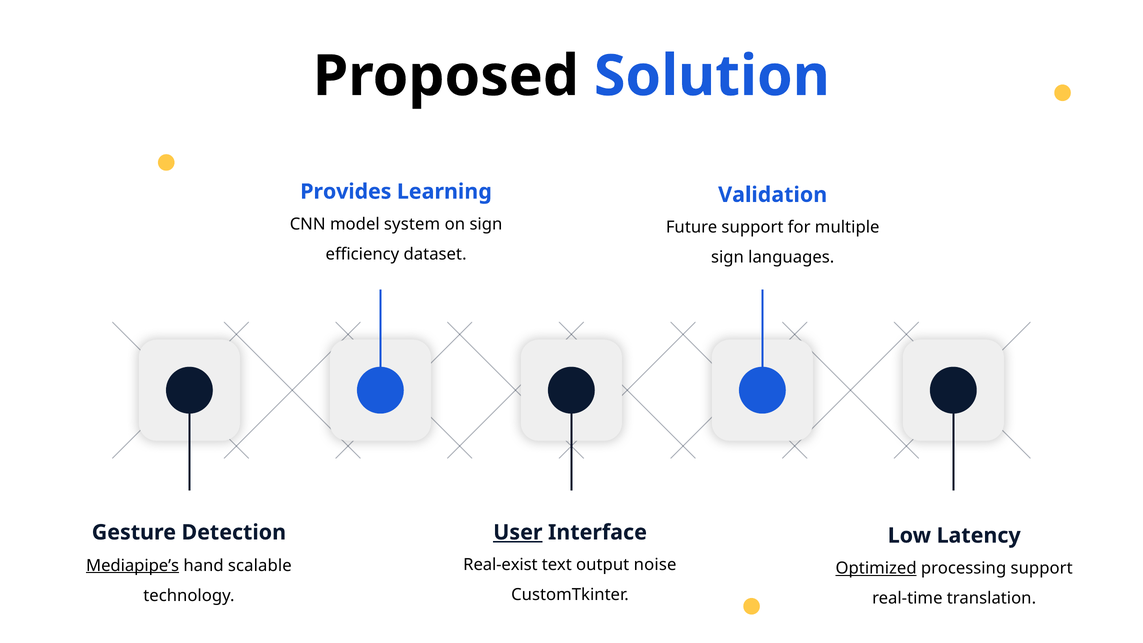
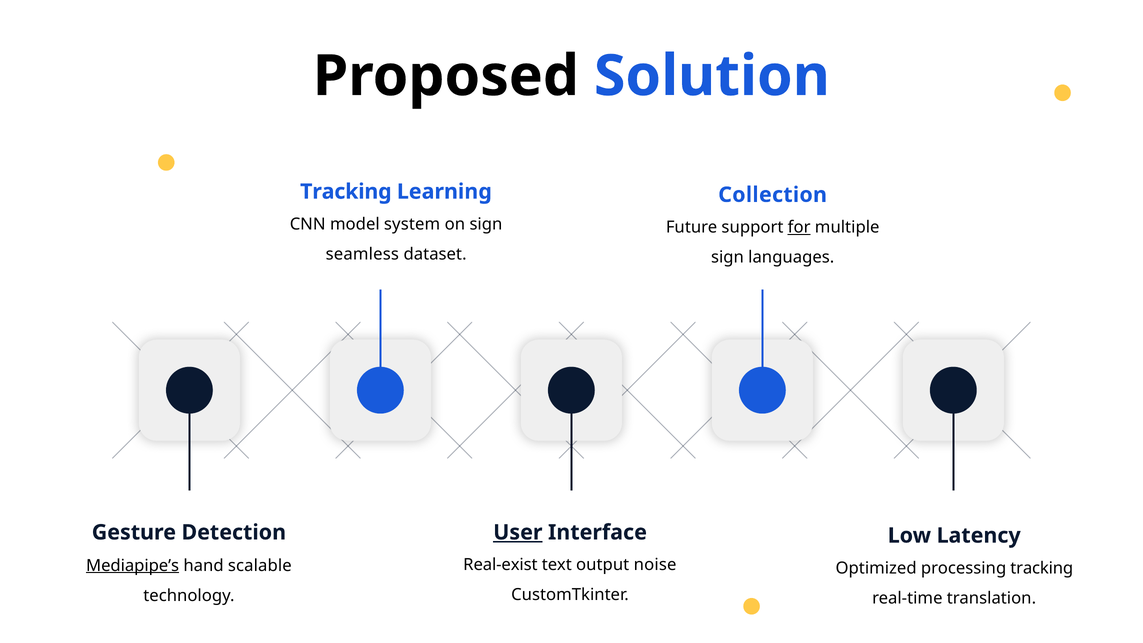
Provides: Provides -> Tracking (346, 192)
Validation: Validation -> Collection (773, 195)
for underline: none -> present (799, 227)
efficiency: efficiency -> seamless (362, 254)
Optimized underline: present -> none (876, 568)
processing support: support -> tracking (1042, 568)
